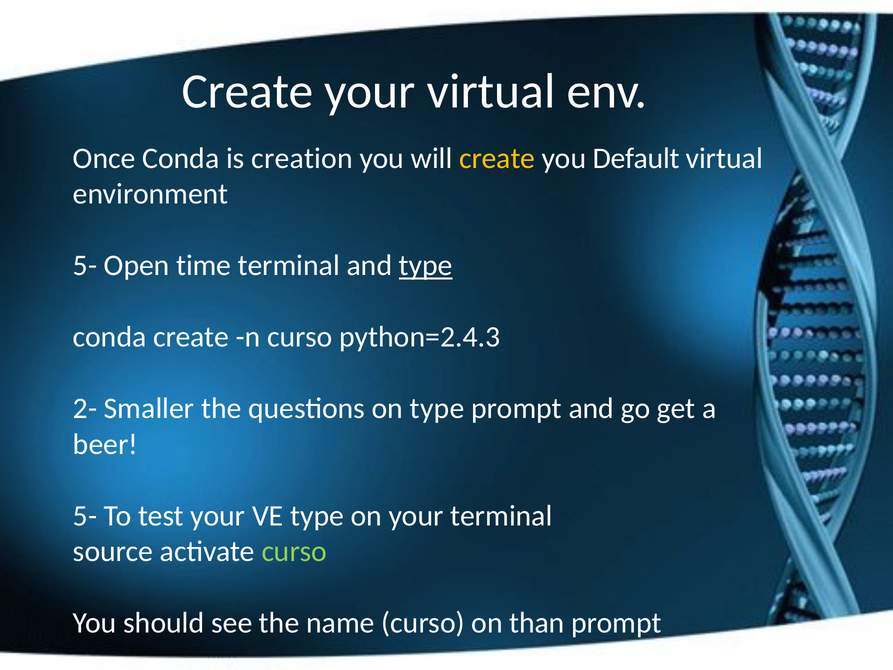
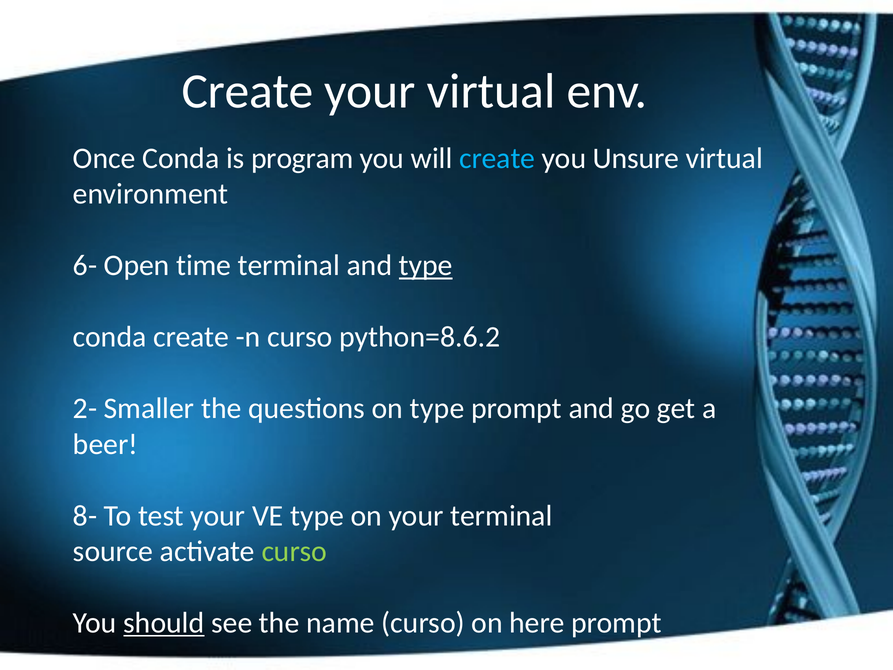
creation: creation -> program (302, 158)
create colour: yellow -> light blue (497, 158)
Default: Default -> Unsure (636, 158)
5-: 5- -> 6- (85, 265)
python=2.4.3: python=2.4.3 -> python=8.6.2 (420, 337)
5-: 5- -> 8- (85, 516)
should underline: none -> present (164, 623)
than: than -> here (537, 623)
